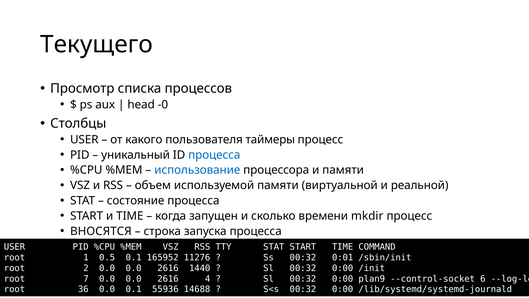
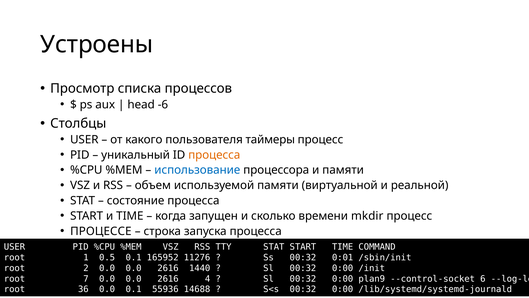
Текущего: Текущего -> Устроены (97, 44)
-0: -0 -> -6 (163, 104)
процесса colour: blue -> orange (214, 155)
ВНОСЯТСЯ: ВНОСЯТСЯ -> ПРОЦЕССЕ (101, 231)
